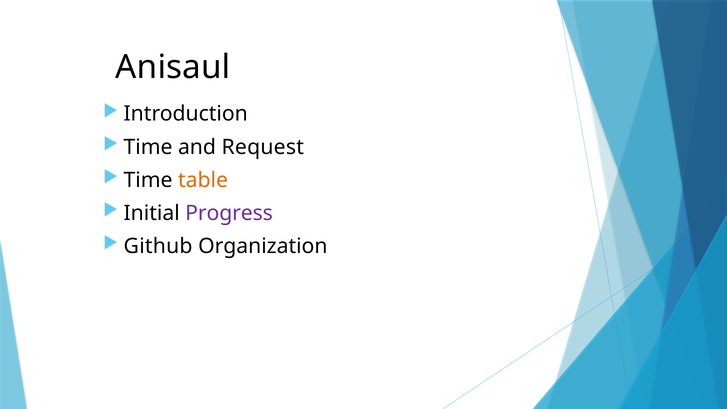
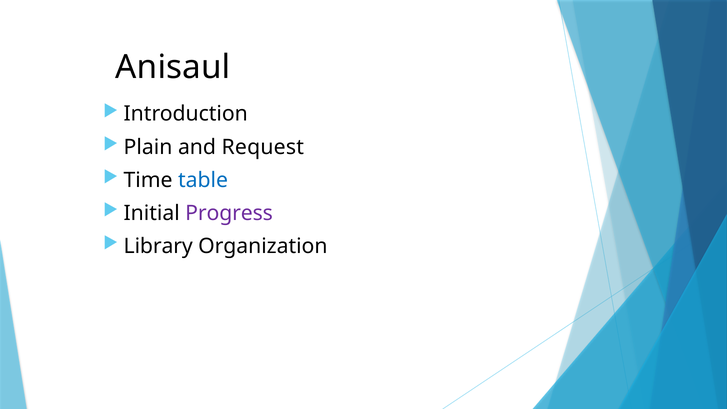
Time: Time -> Plain (148, 147)
table colour: orange -> blue (203, 180)
Github: Github -> Library (158, 246)
